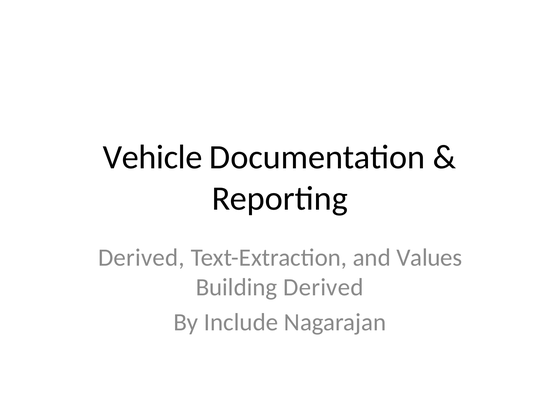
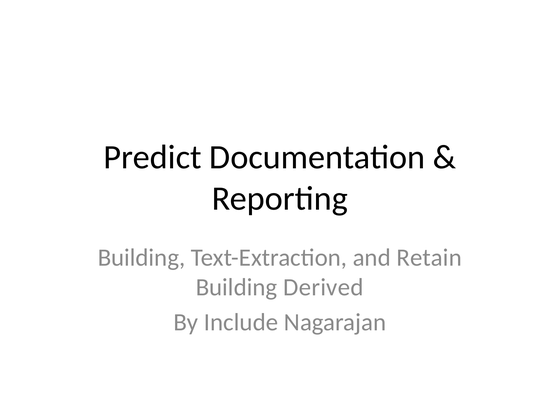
Vehicle: Vehicle -> Predict (152, 157)
Derived: Derived -> Building (141, 257)
Values: Values -> Retain (429, 257)
